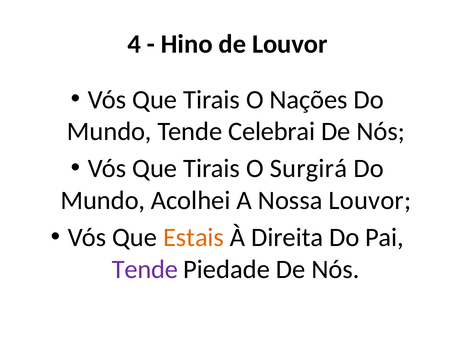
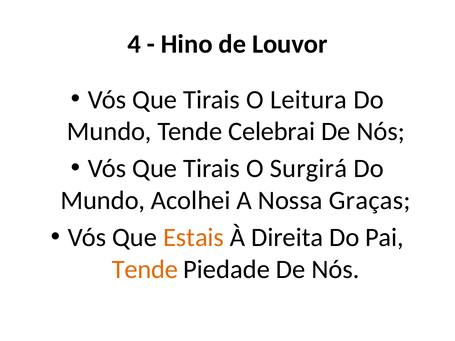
Nações: Nações -> Leitura (308, 100)
Nossa Louvor: Louvor -> Graças (370, 201)
Tende colour: purple -> orange (145, 270)
